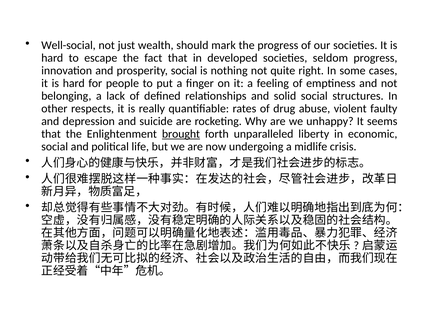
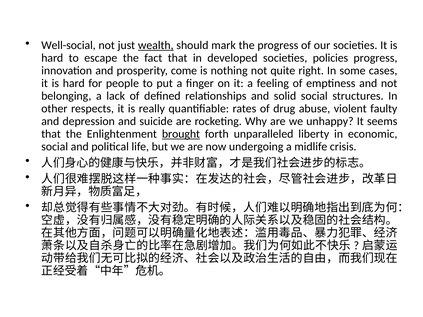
wealth underline: none -> present (156, 45)
seldom: seldom -> policies (330, 58)
prosperity social: social -> come (184, 71)
